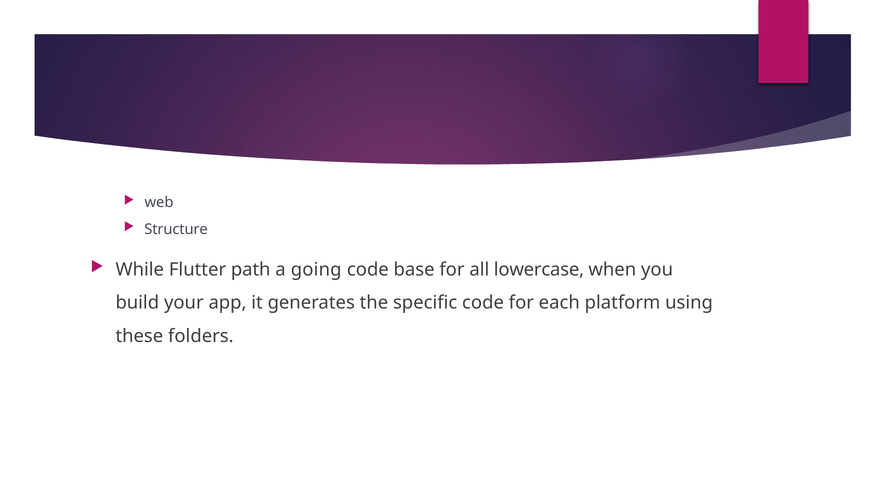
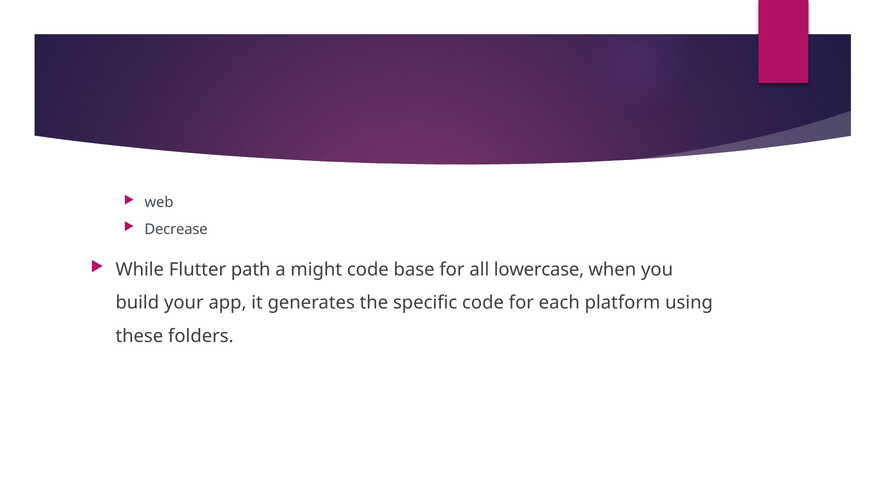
Structure: Structure -> Decrease (176, 229)
going: going -> might (316, 270)
